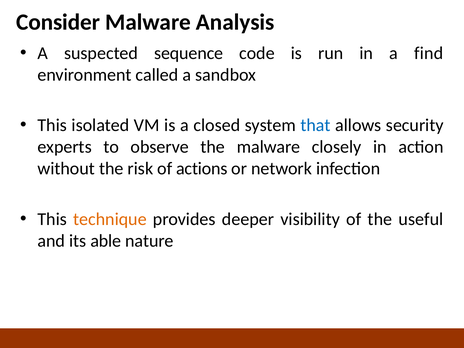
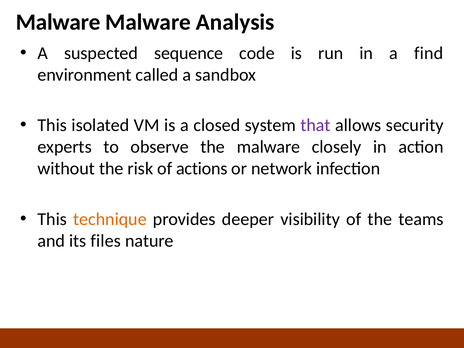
Consider: Consider -> Malware (58, 22)
that colour: blue -> purple (315, 125)
useful: useful -> teams (421, 219)
able: able -> files (106, 241)
